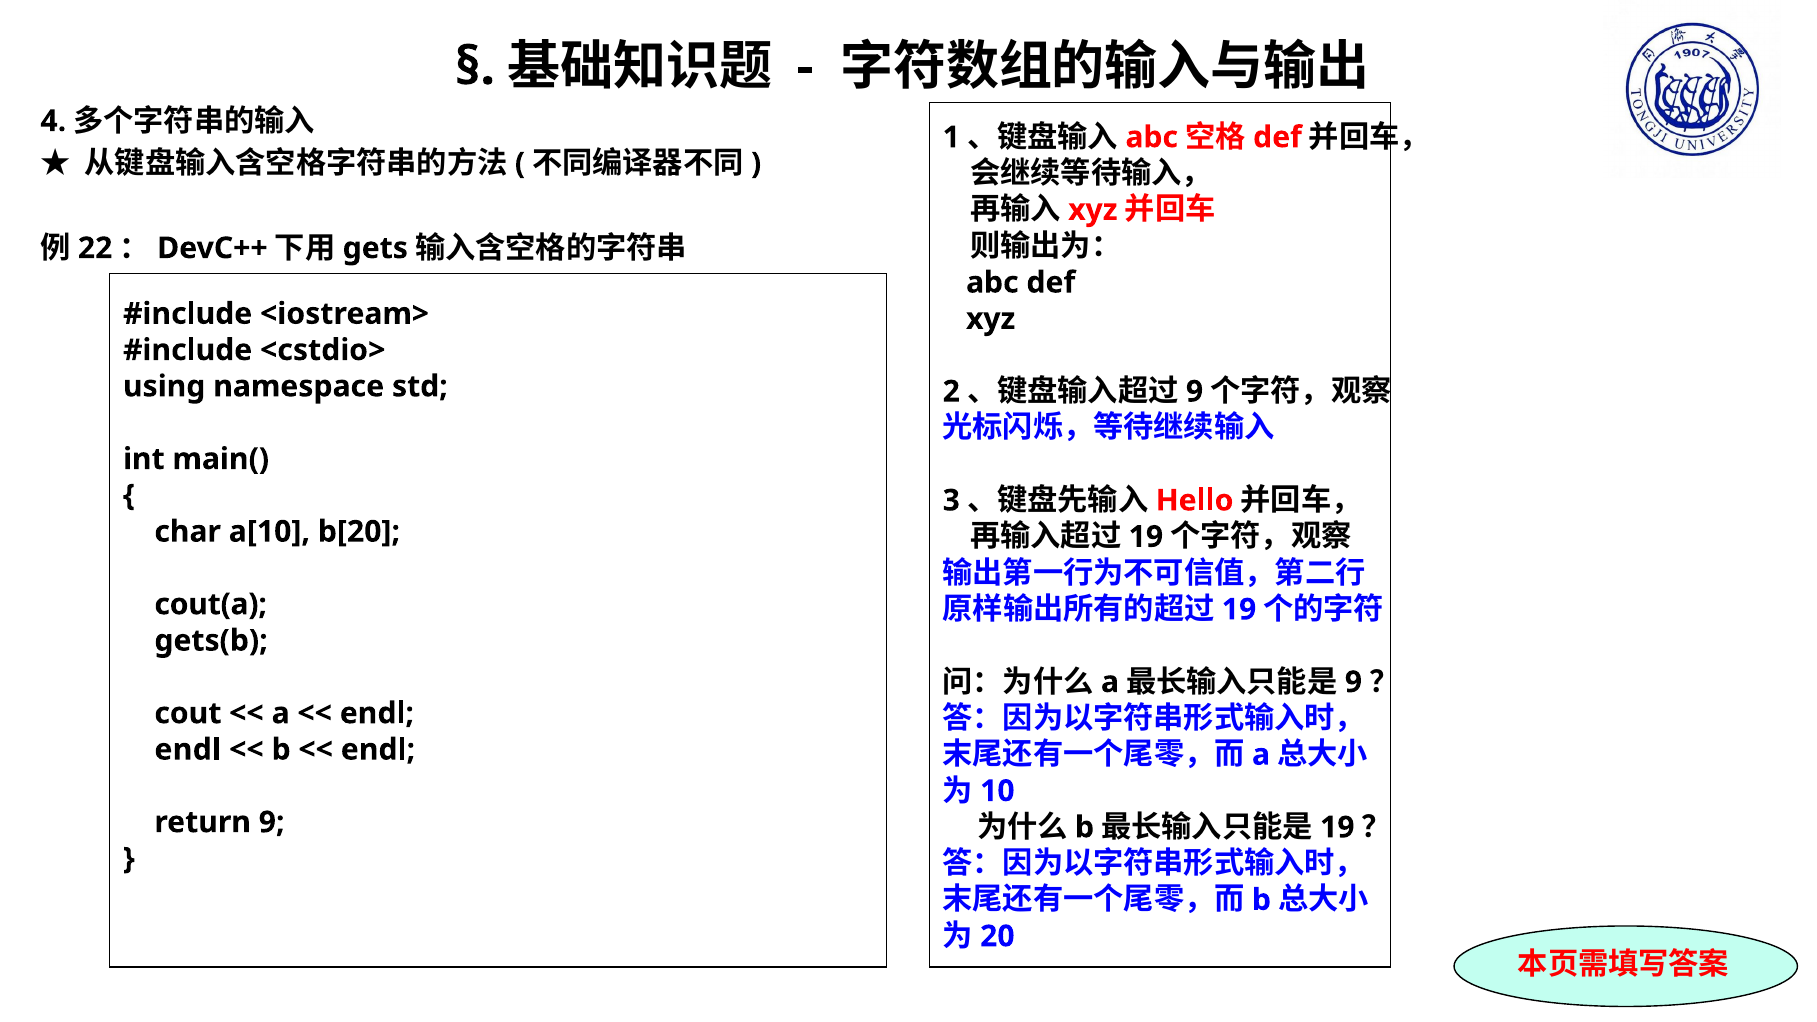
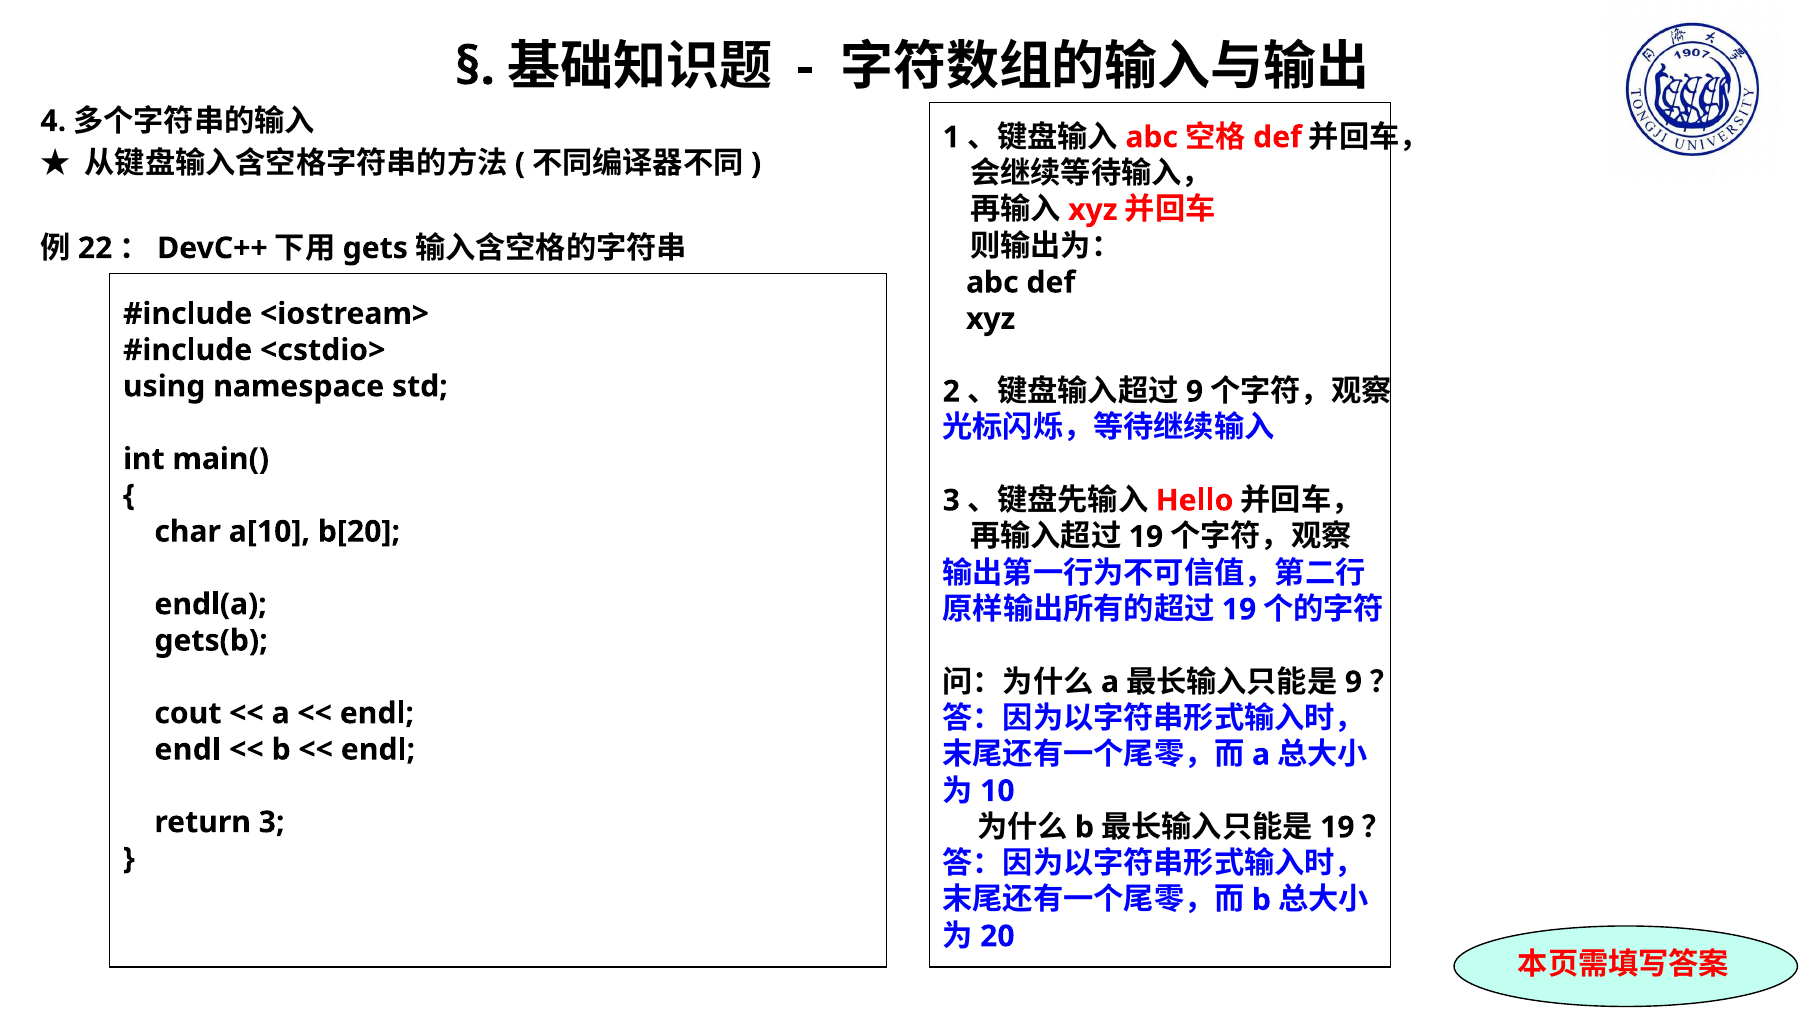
cout(a: cout(a -> endl(a (211, 604)
return 9: 9 -> 3 (272, 822)
